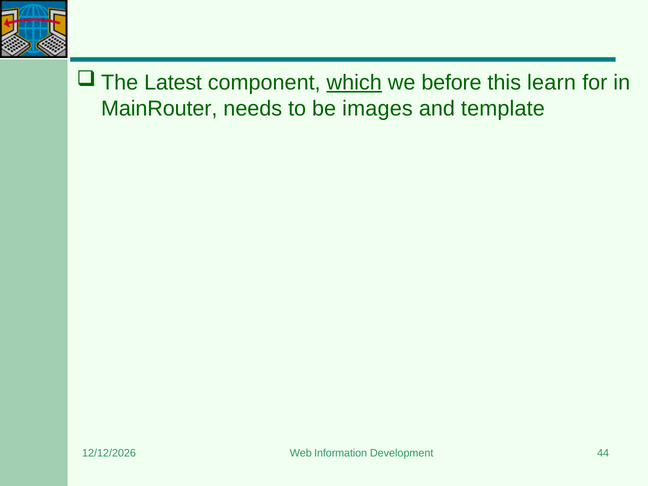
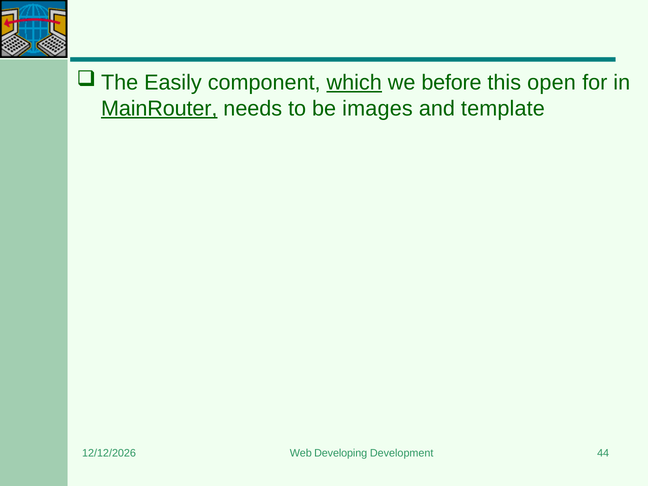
Latest: Latest -> Easily (173, 83)
learn: learn -> open (552, 83)
MainRouter underline: none -> present (159, 108)
Information: Information -> Developing (341, 453)
